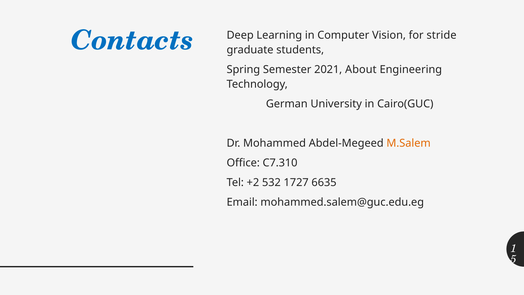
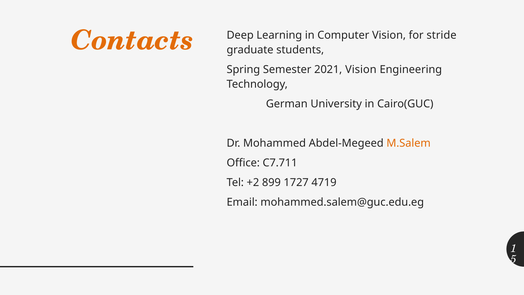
Contacts colour: blue -> orange (132, 41)
2021 About: About -> Vision (361, 70)
C7.310: C7.310 -> C7.711 (280, 163)
532: 532 -> 899 (271, 182)
6635: 6635 -> 4719 (324, 182)
